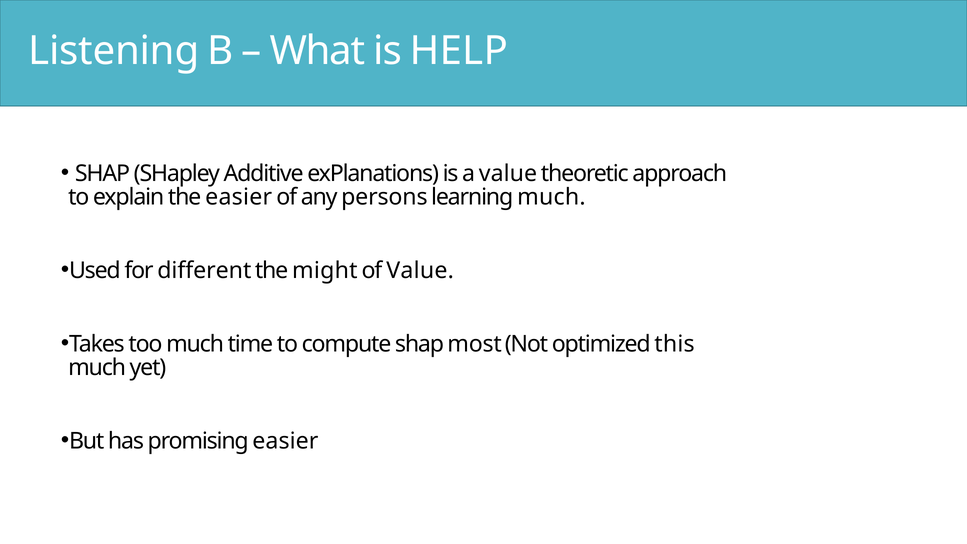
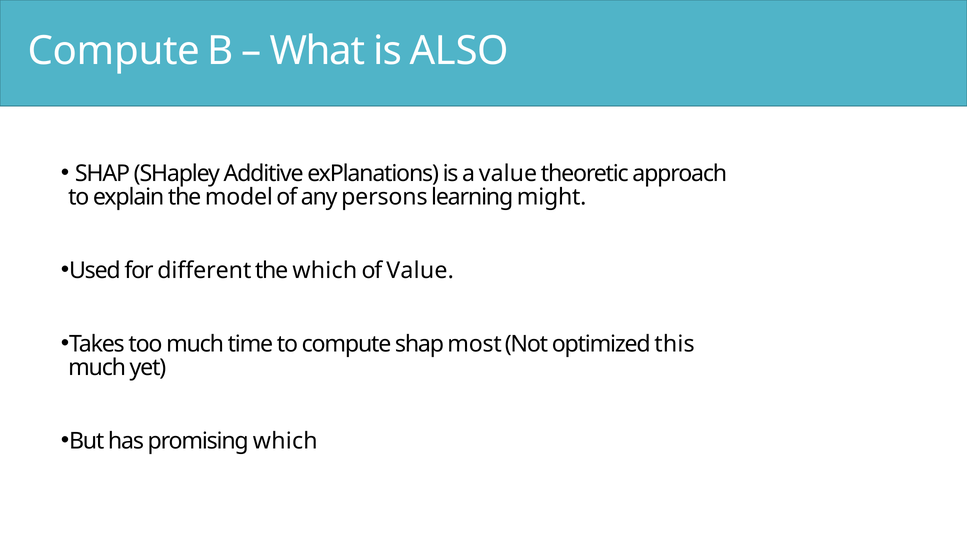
Listening: Listening -> Compute (114, 51)
HELP: HELP -> ALSO (459, 51)
the easier: easier -> model (239, 197)
learning much: much -> might (552, 197)
the might: might -> which (325, 270)
promising easier: easier -> which (285, 441)
